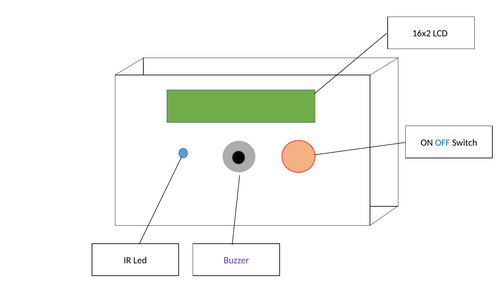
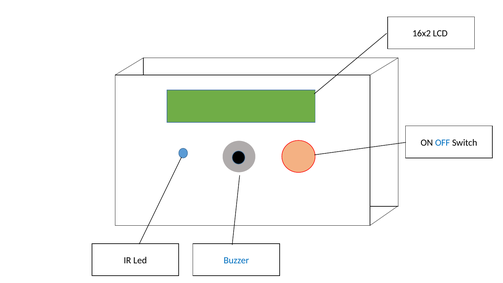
Buzzer colour: purple -> blue (236, 260)
